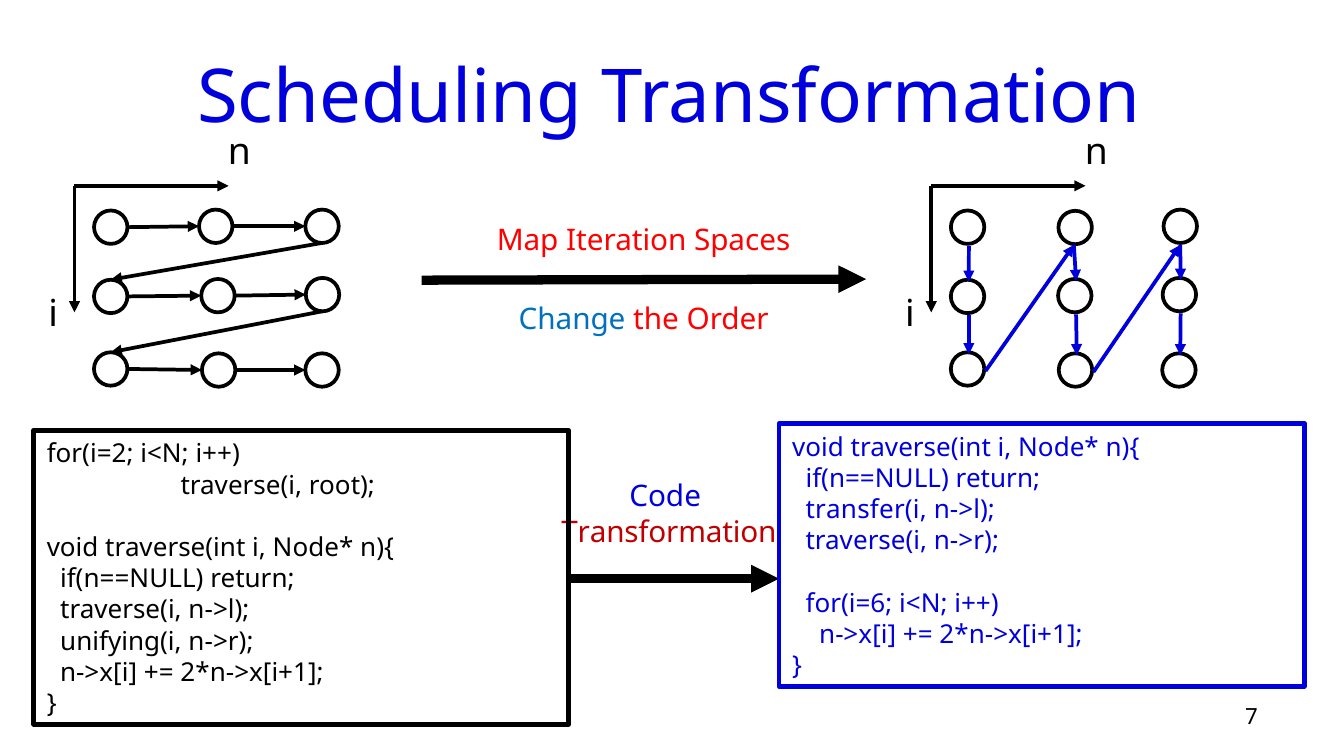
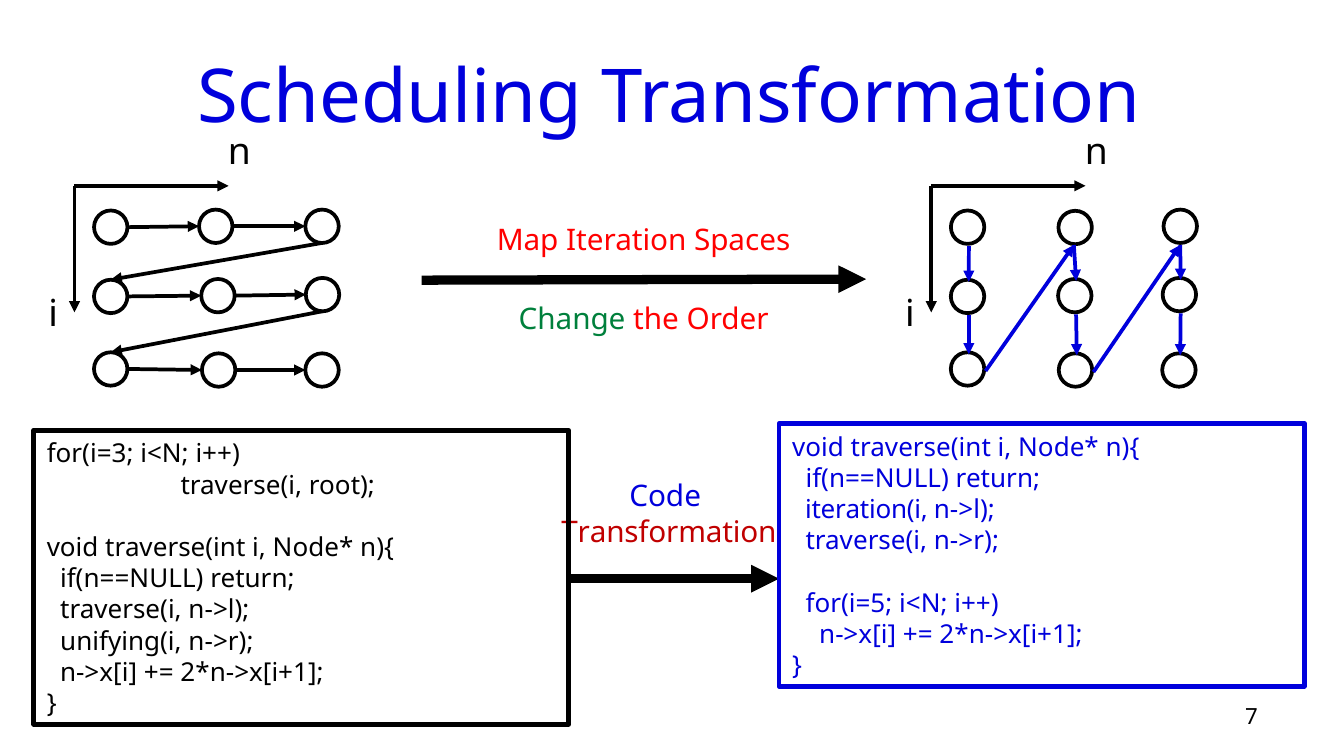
Change colour: blue -> green (572, 320)
for(i=2: for(i=2 -> for(i=3 (90, 455)
transfer(i: transfer(i -> iteration(i (866, 510)
for(i=6: for(i=6 -> for(i=5 (849, 604)
